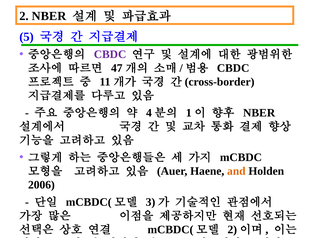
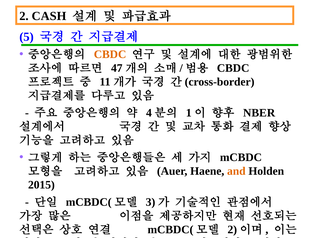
2 NBER: NBER -> CASH (49, 16)
CBDC colour: purple -> orange (110, 54)
2006: 2006 -> 2015 (41, 185)
